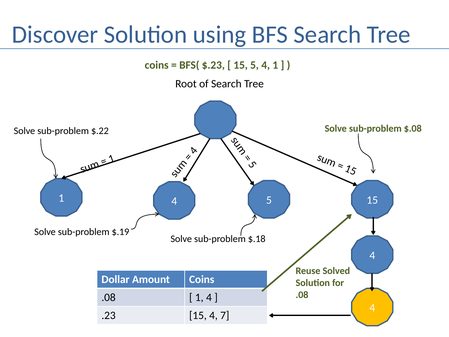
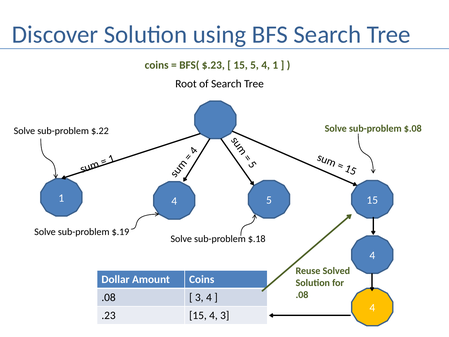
1: 1 -> 3 (199, 297)
4 7: 7 -> 3 (225, 315)
